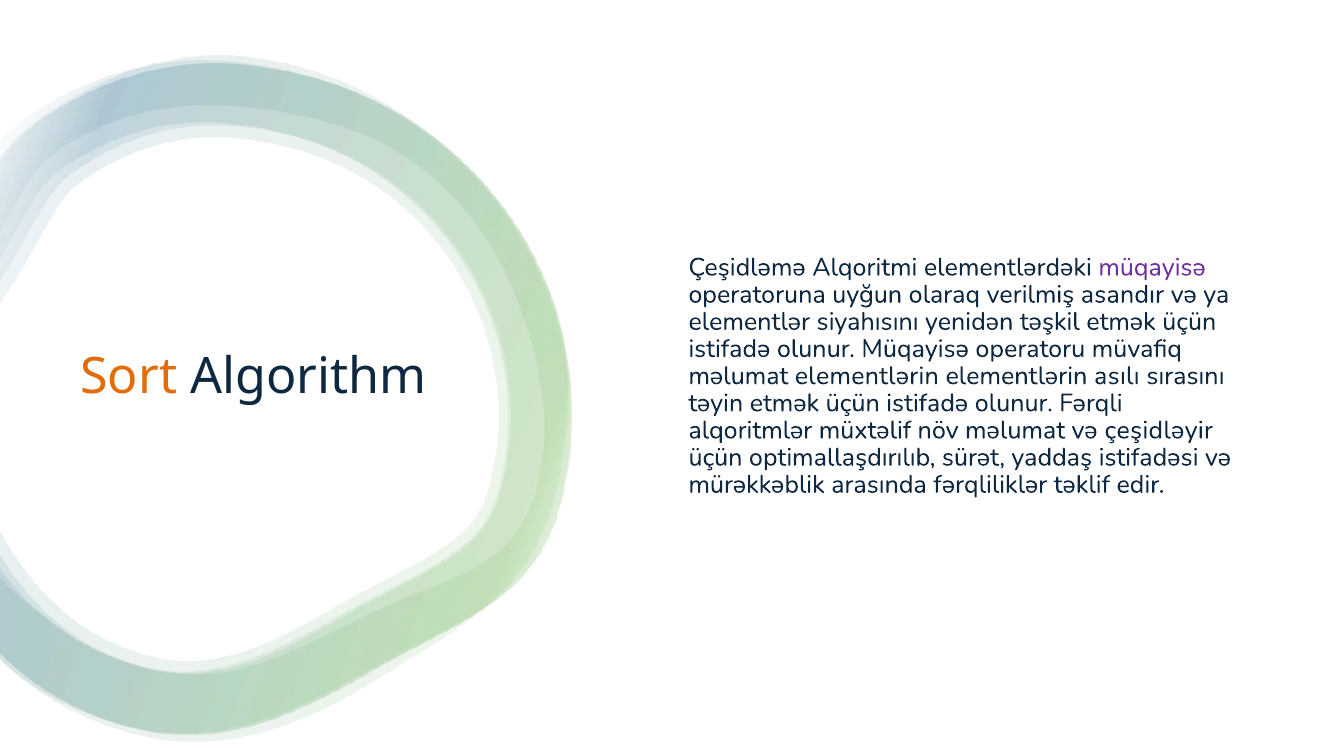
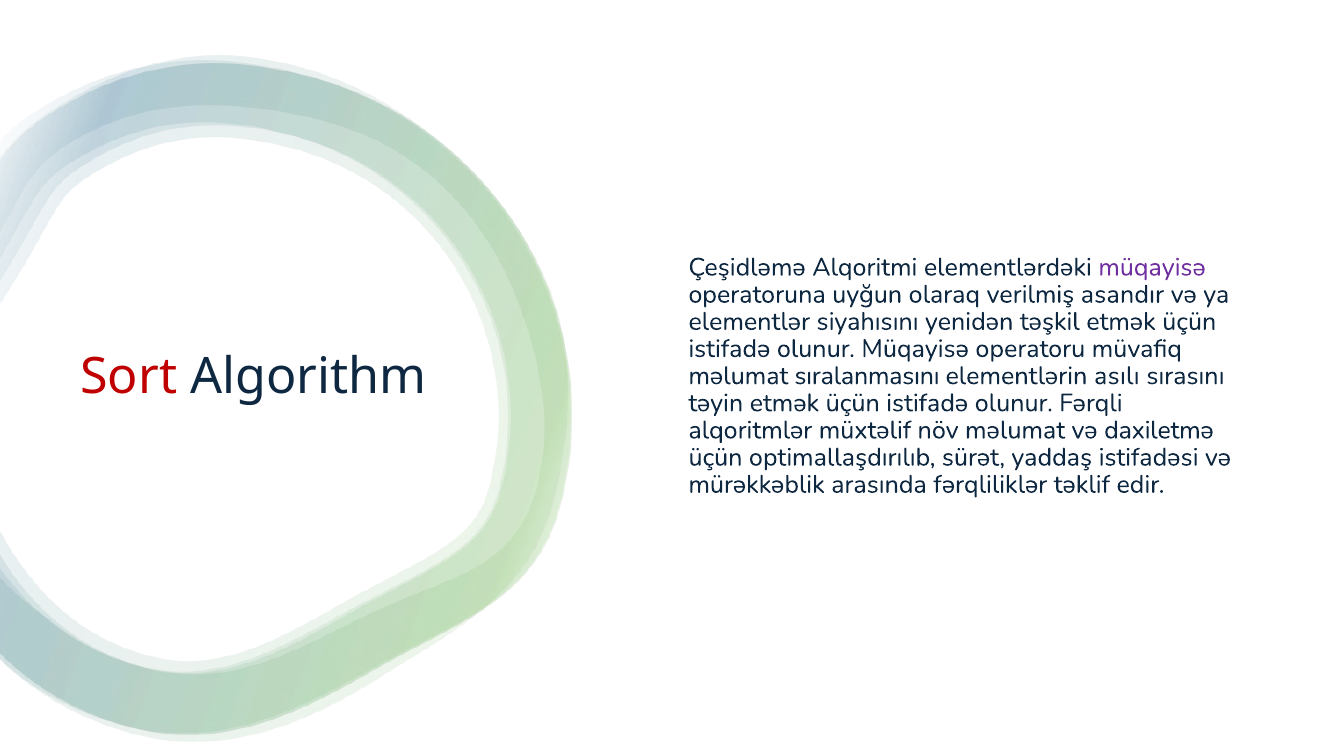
Sort colour: orange -> red (129, 377)
məlumat elementlərin: elementlərin -> sıralanmasını (867, 376)
çeşidləyir: çeşidləyir -> daxiletmə (1159, 430)
